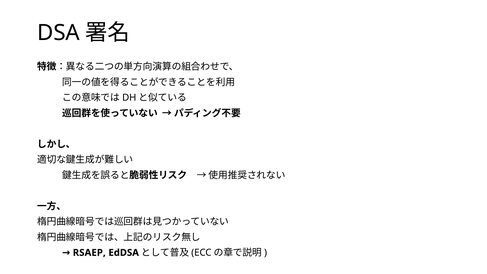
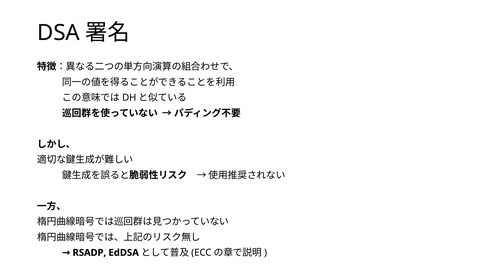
RSAEP: RSAEP -> RSADP (89, 253)
